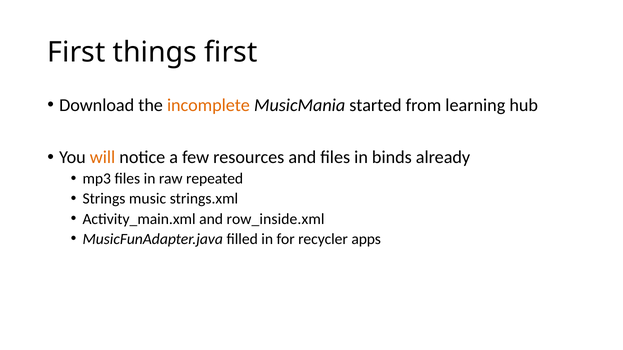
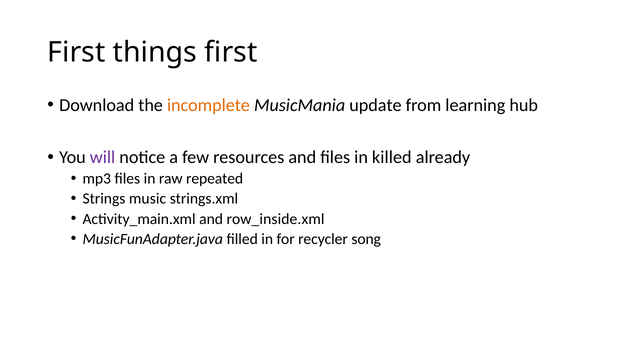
started: started -> update (375, 105)
will colour: orange -> purple (103, 158)
binds: binds -> killed (392, 158)
apps: apps -> song (366, 239)
